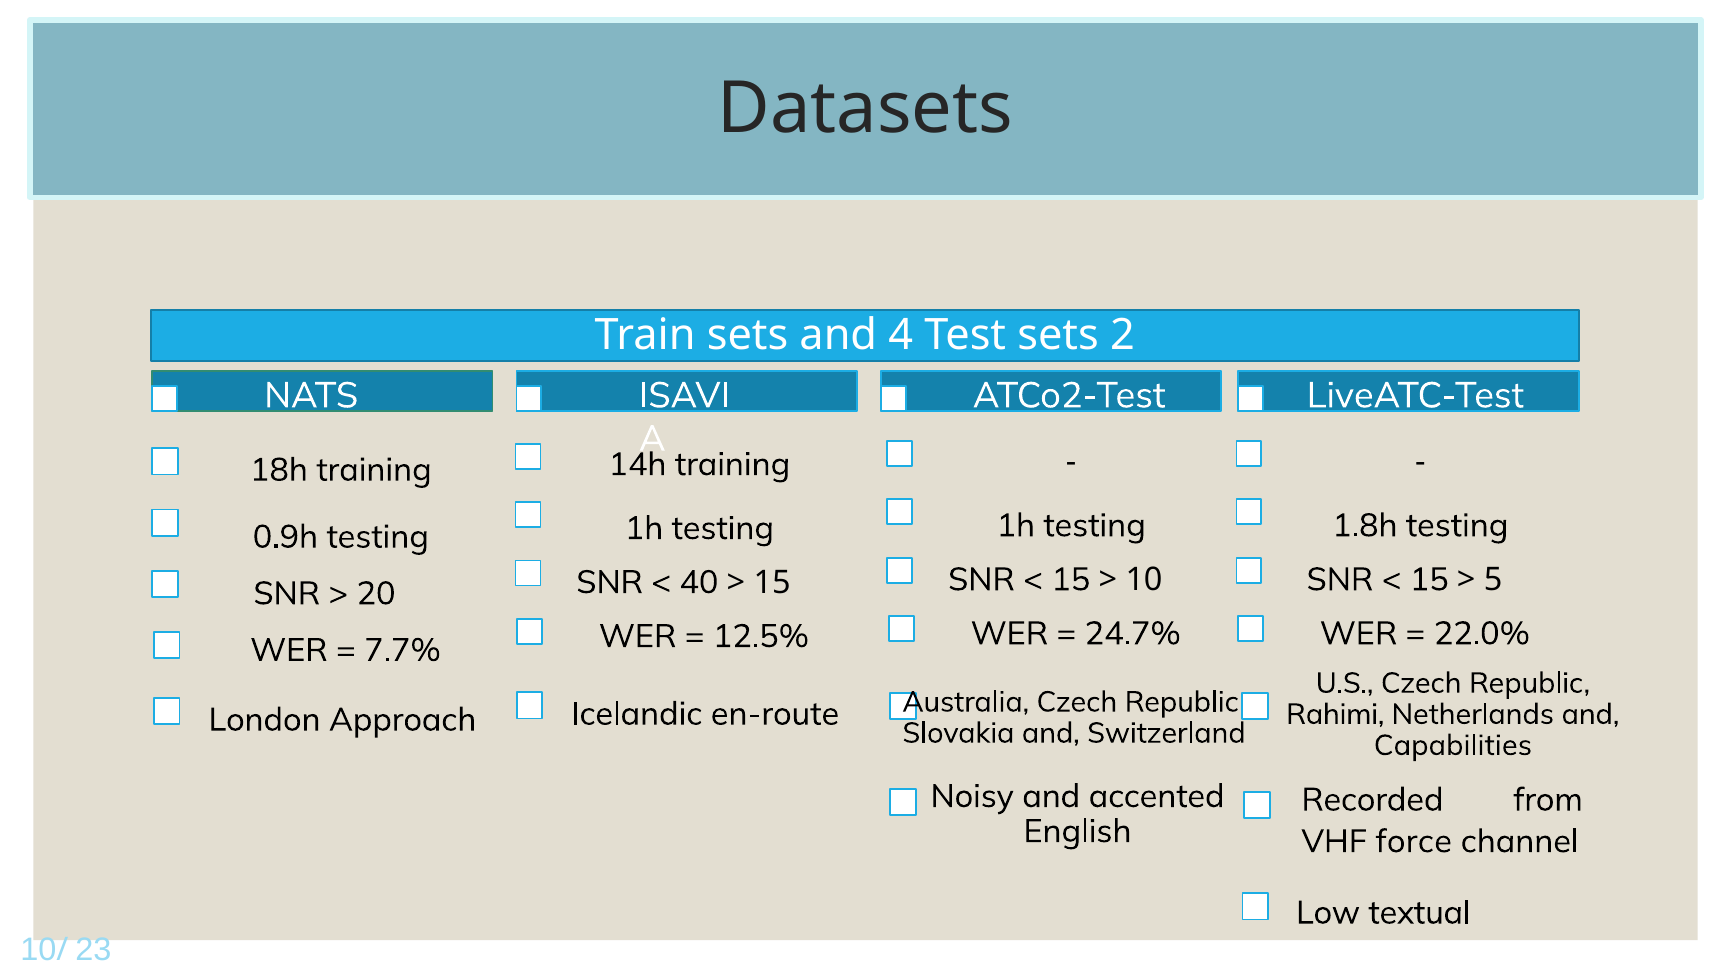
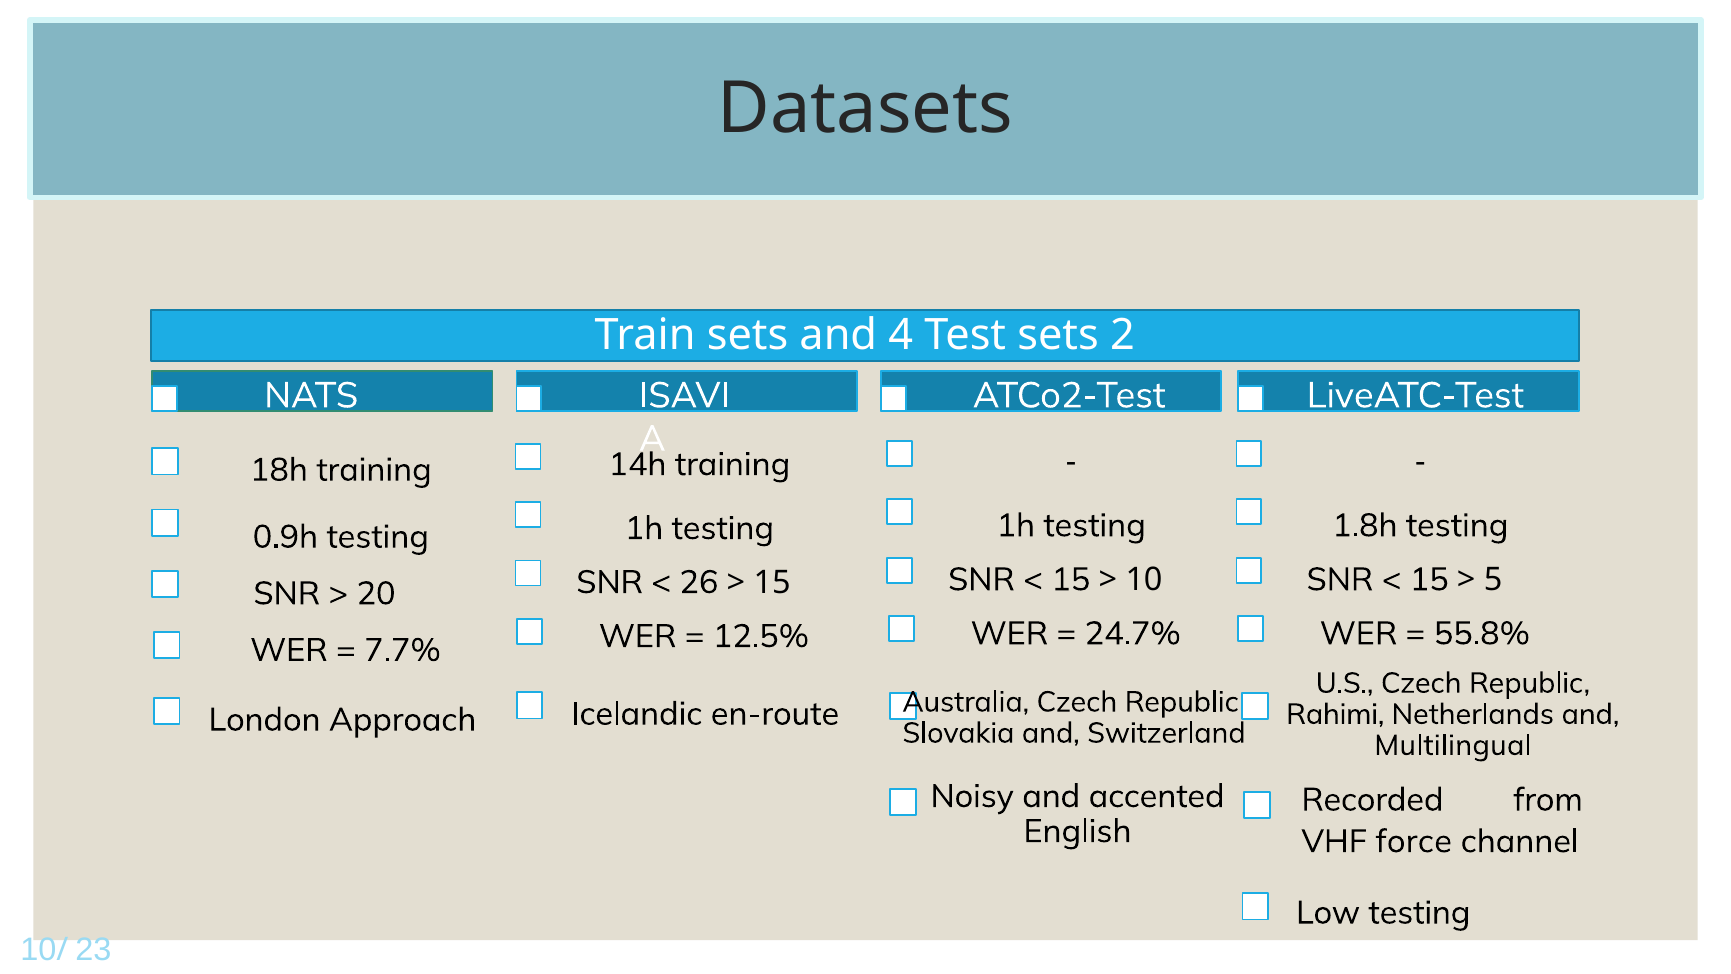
40: 40 -> 26 (699, 582)
22.0%: 22.0% -> 55.8% (1482, 633)
Capabilities: Capabilities -> Multilingual (1453, 745)
Low textual: textual -> testing (1419, 913)
